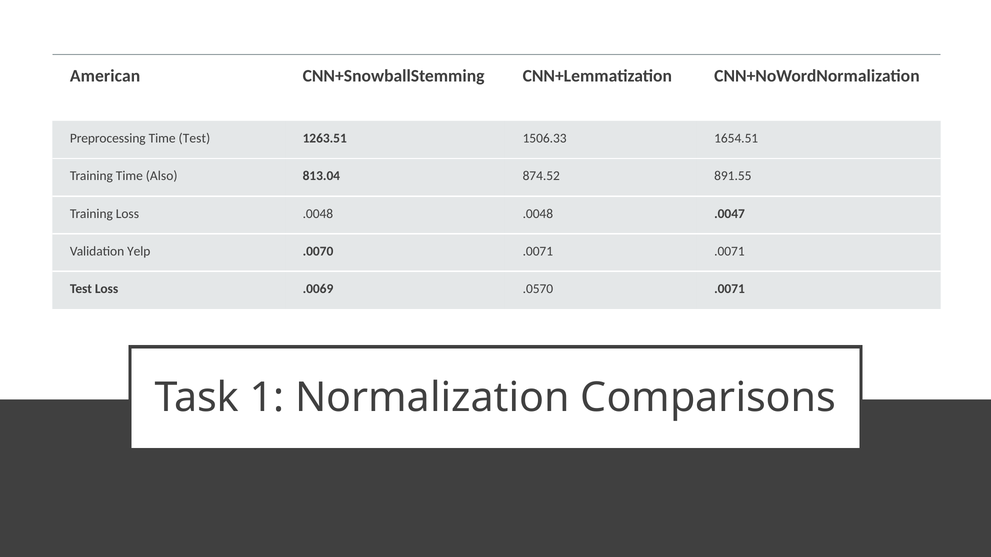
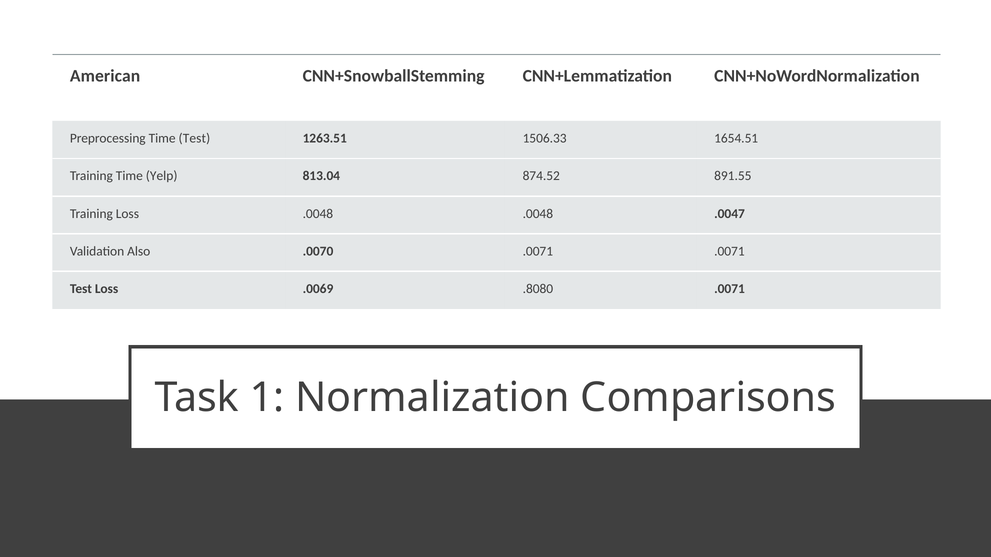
Also: Also -> Yelp (162, 176)
Yelp: Yelp -> Also (139, 251)
.0570: .0570 -> .8080 (538, 289)
